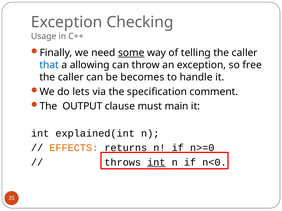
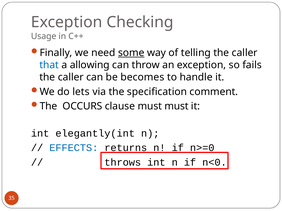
free: free -> fails (252, 65)
OUTPUT: OUTPUT -> OCCURS (82, 106)
must main: main -> must (177, 106)
explained(int: explained(int -> elegantly(int (95, 134)
EFFECTS colour: orange -> blue (74, 148)
int underline: present -> none (156, 163)
